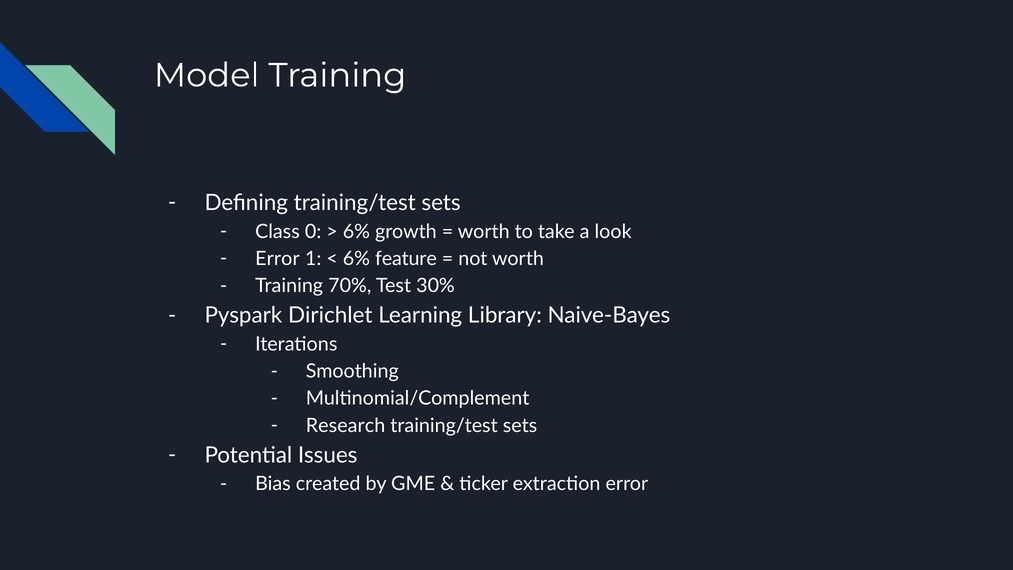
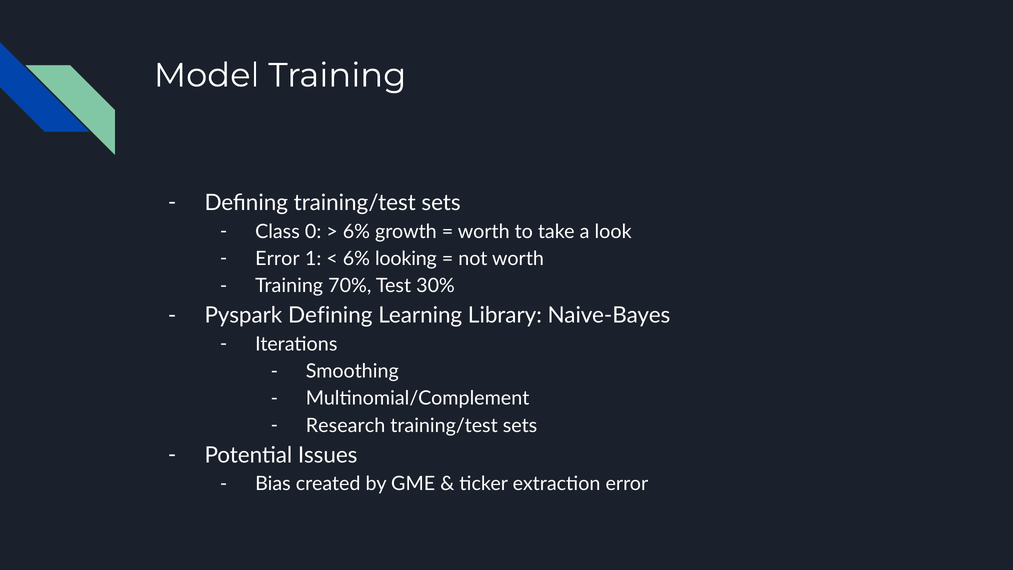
feature: feature -> looking (406, 259)
Pyspark Dirichlet: Dirichlet -> Defining (330, 315)
